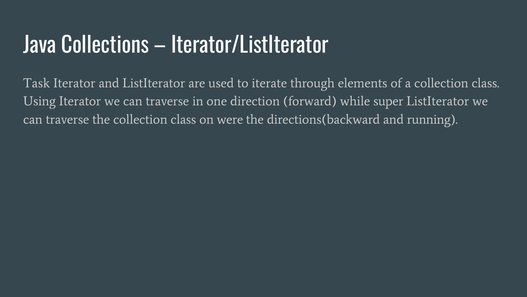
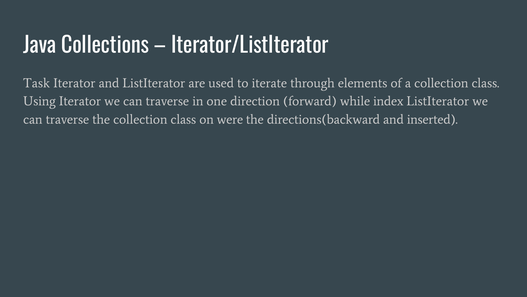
super: super -> index (388, 101)
running: running -> inserted (432, 119)
